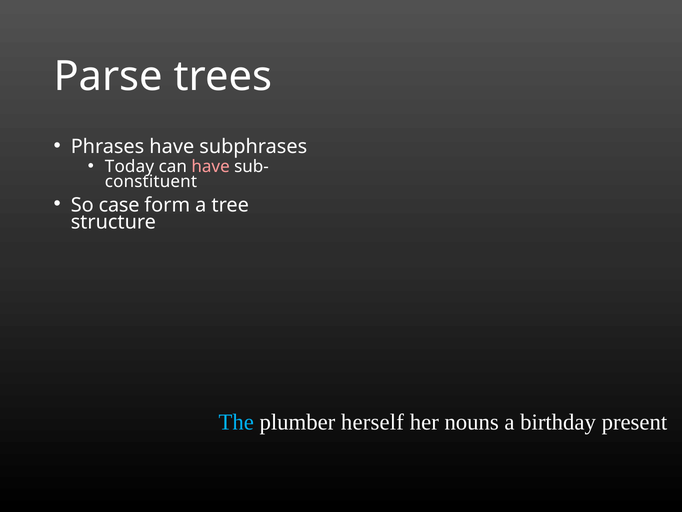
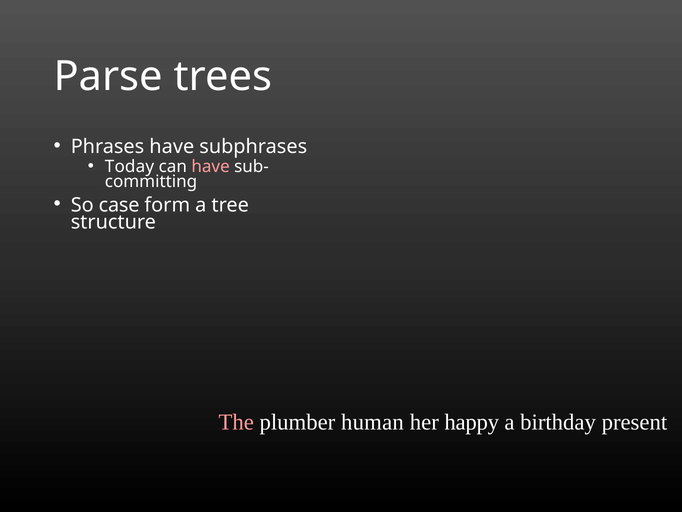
constituent: constituent -> committing (151, 181)
The colour: light blue -> pink (236, 422)
herself: herself -> human (372, 422)
nouns: nouns -> happy (472, 422)
